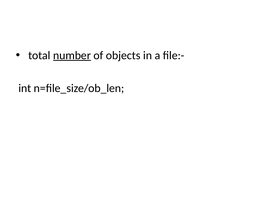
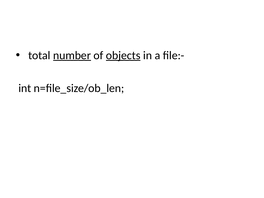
objects underline: none -> present (123, 55)
